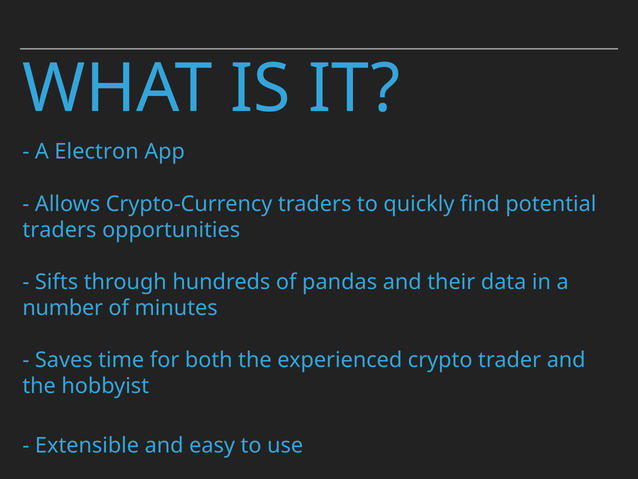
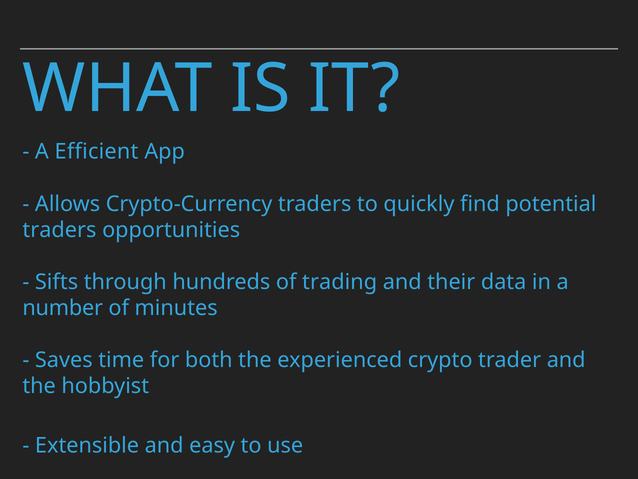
Electron: Electron -> Efficient (97, 152)
pandas: pandas -> trading (340, 282)
